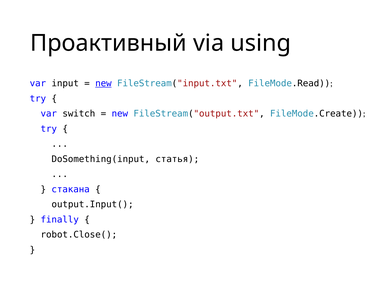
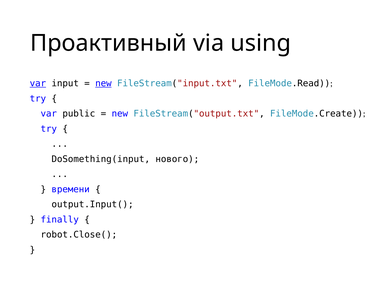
var underline: none -> present (38, 83)
switch: switch -> public (79, 114)
статья: статья -> нового (177, 159)
стакана: стакана -> времени (71, 189)
